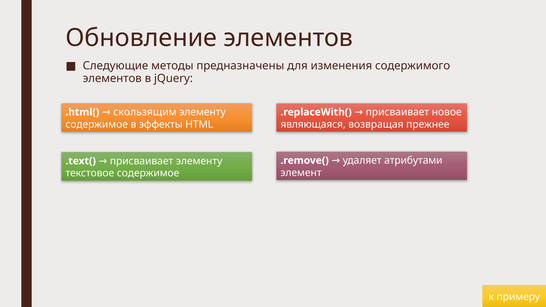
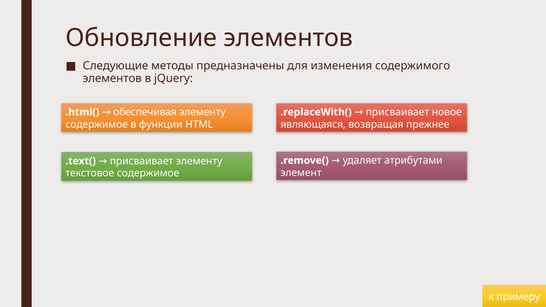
скользящим: скользящим -> обеспечивая (145, 112)
эффекты: эффекты -> функции (161, 124)
